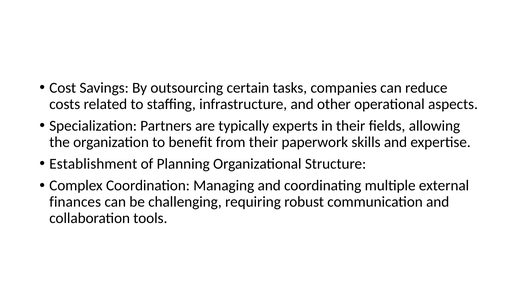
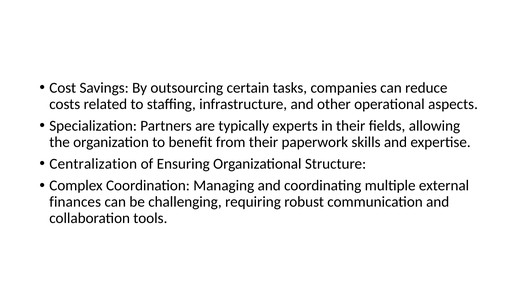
Establishment: Establishment -> Centralization (93, 164)
Planning: Planning -> Ensuring (183, 164)
